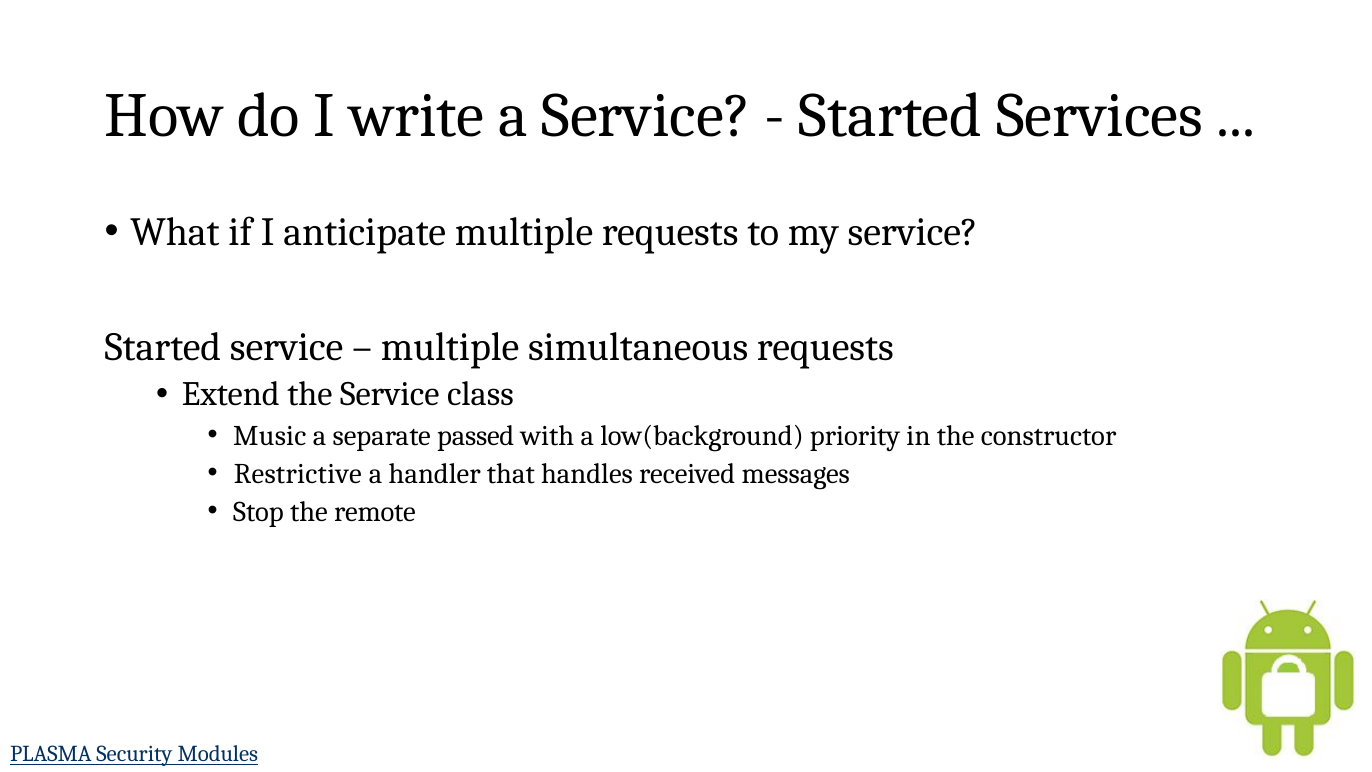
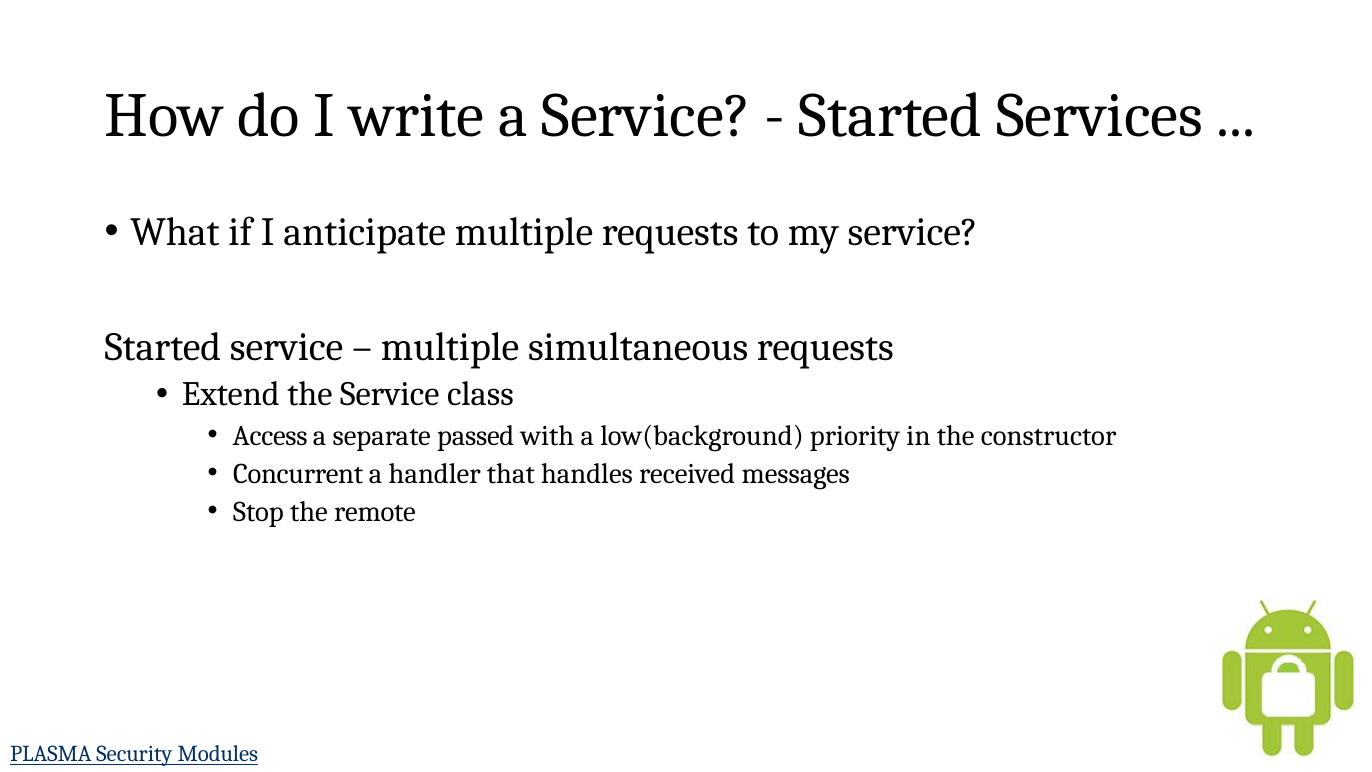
Music: Music -> Access (270, 435)
Restrictive: Restrictive -> Concurrent (298, 473)
